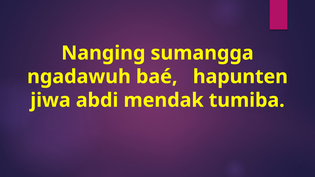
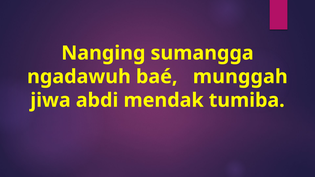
hapunten: hapunten -> munggah (240, 77)
